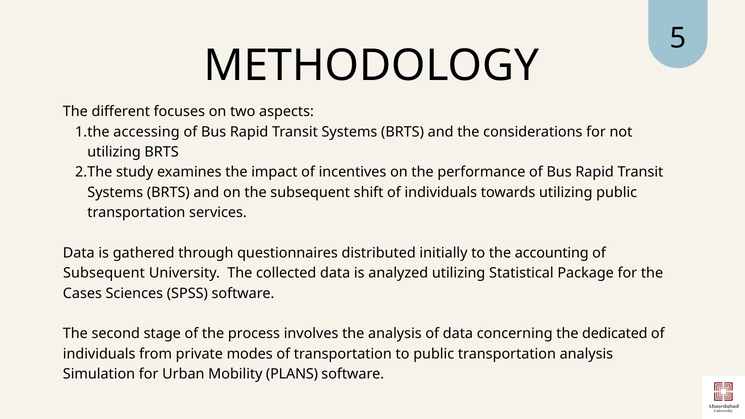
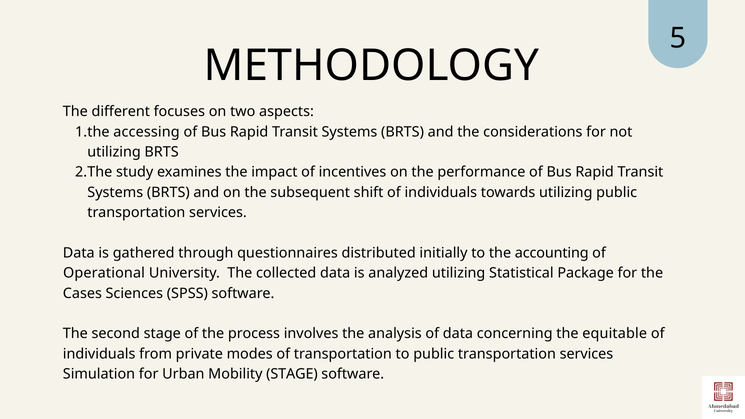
Subsequent: Subsequent -> Operational (104, 273)
dedicated: dedicated -> equitable (615, 334)
to public transportation analysis: analysis -> services (586, 354)
Mobility PLANS: PLANS -> STAGE (292, 374)
